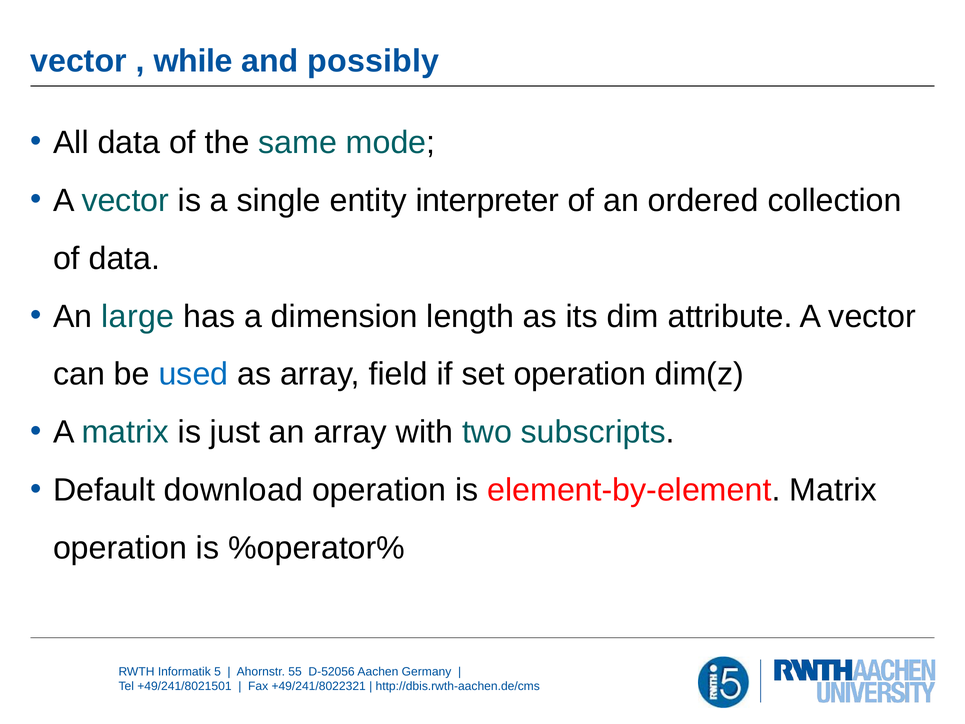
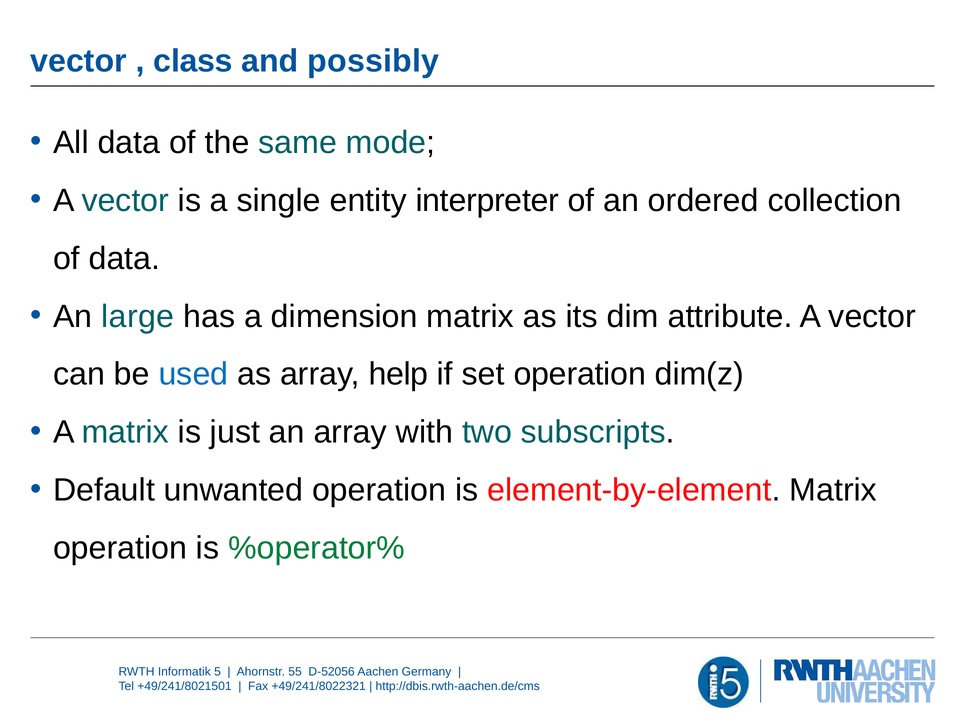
while: while -> class (193, 61)
dimension length: length -> matrix (470, 316)
field: field -> help (398, 374)
download: download -> unwanted (234, 490)
%operator% colour: black -> green (317, 548)
